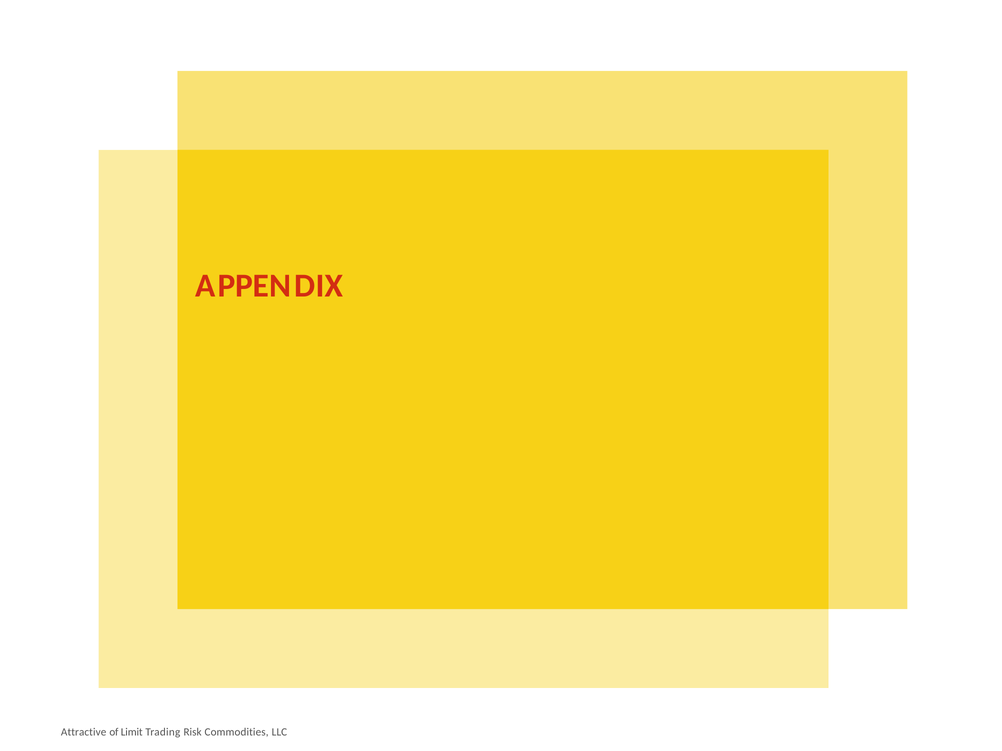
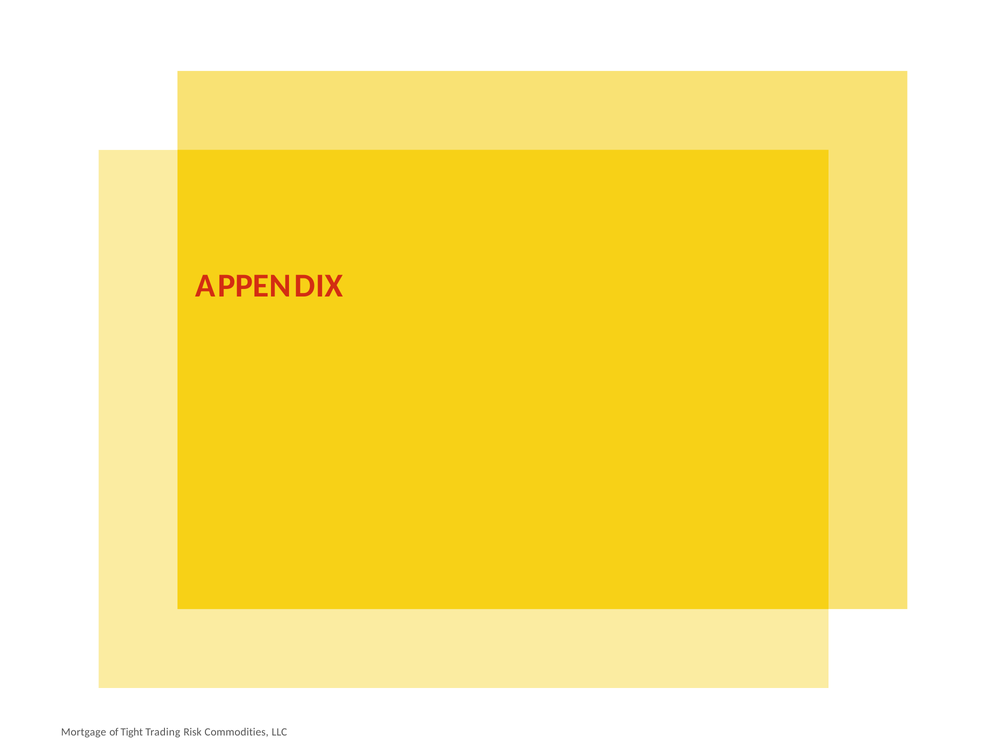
Attractive: Attractive -> Mortgage (84, 732)
Limit: Limit -> Tight (132, 732)
